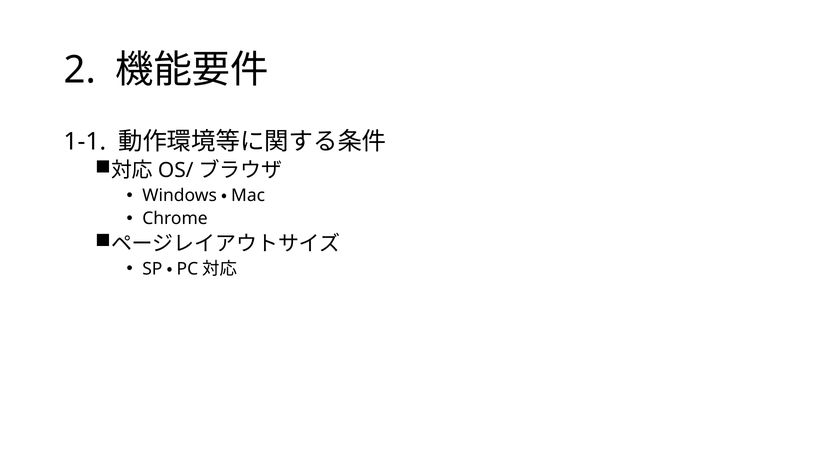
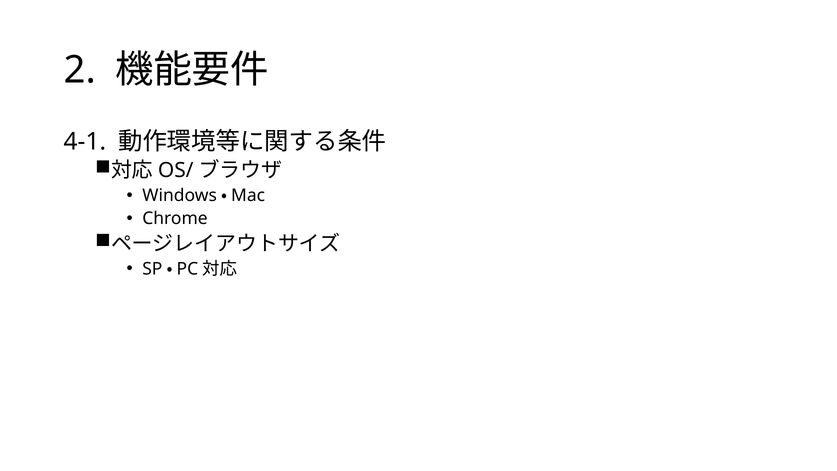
1-1: 1-1 -> 4-1 (85, 142)
